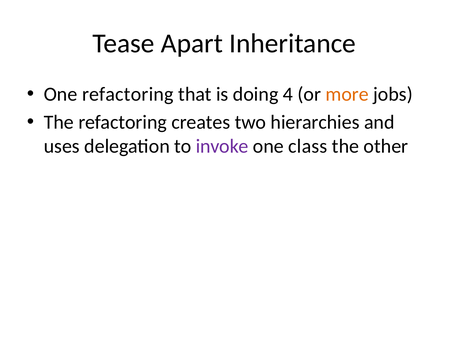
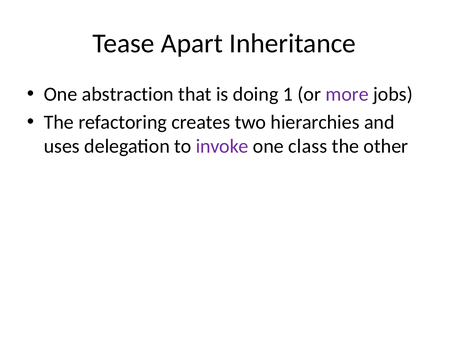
One refactoring: refactoring -> abstraction (128, 94)
4: 4 -> 1 (288, 94)
more colour: orange -> purple (347, 94)
